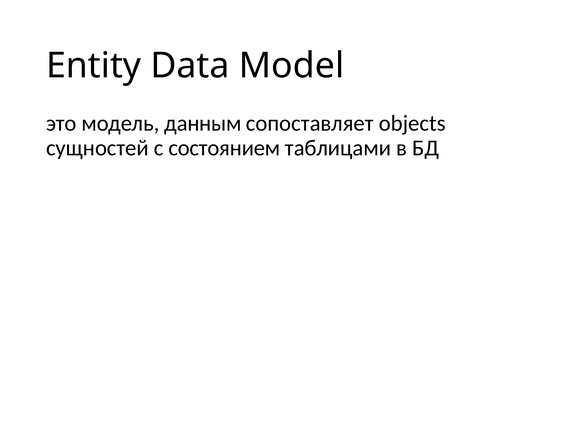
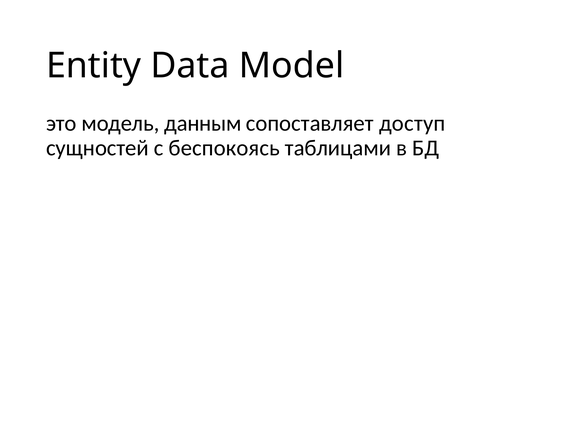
objects: objects -> доступ (412, 123)
состоянием: состоянием -> беспокоясь (224, 148)
